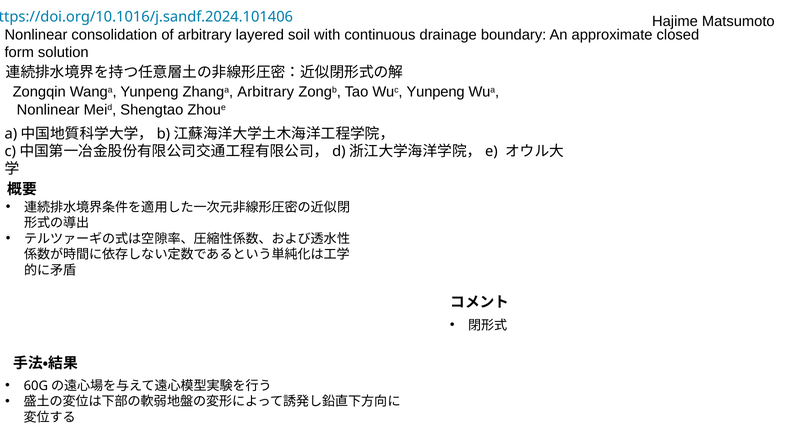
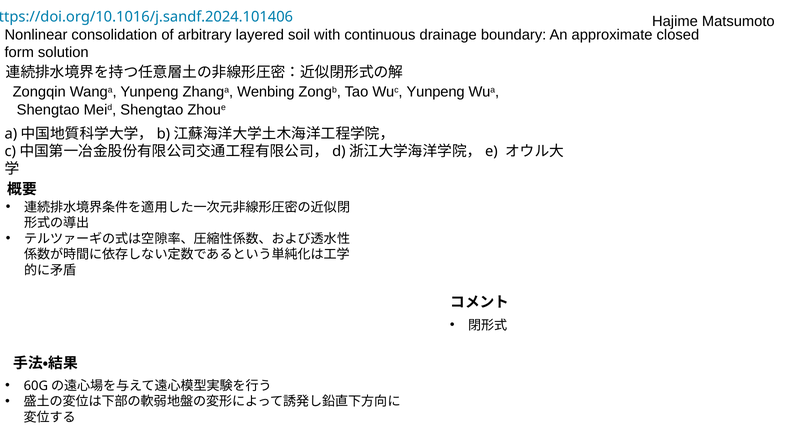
Zhanga Arbitrary: Arbitrary -> Wenbing (266, 92)
Nonlinear: Nonlinear -> Shengtao (48, 110)
